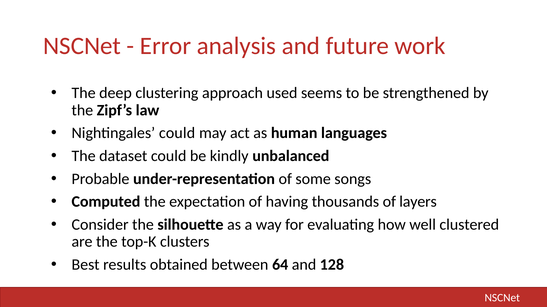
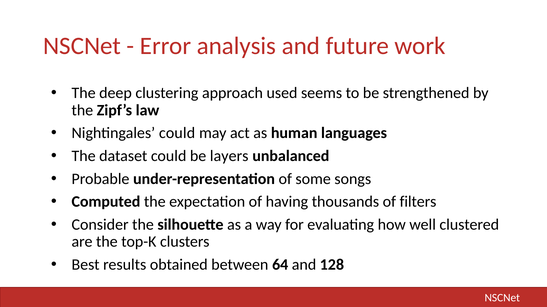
kindly: kindly -> layers (229, 156)
layers: layers -> filters (418, 202)
